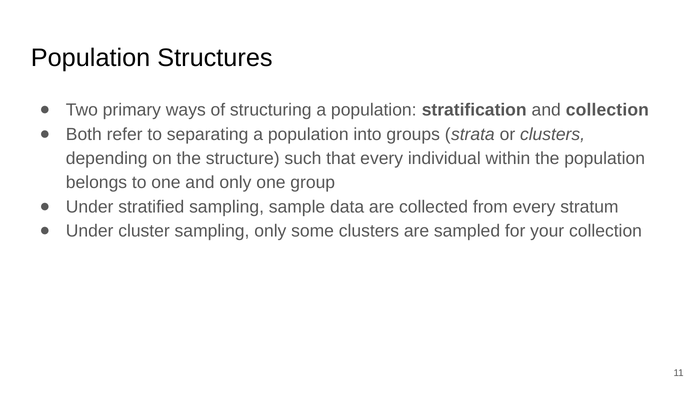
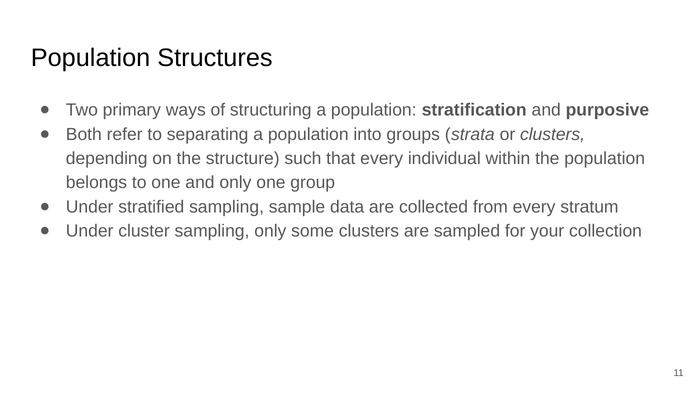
and collection: collection -> purposive (607, 110)
